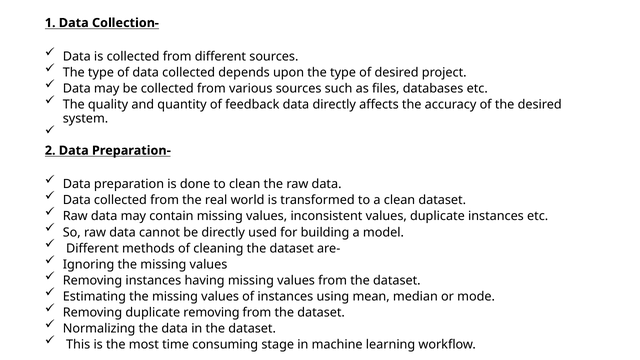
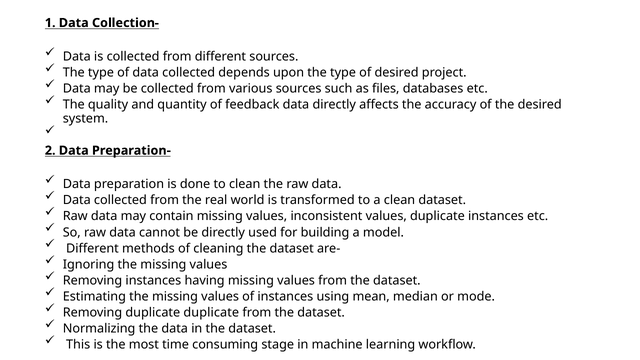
duplicate removing: removing -> duplicate (211, 313)
